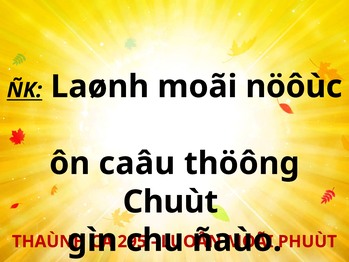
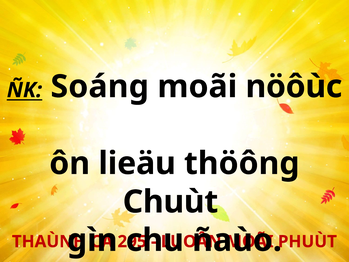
Laønh: Laønh -> Soáng (100, 87)
caâu: caâu -> lieäu (137, 163)
